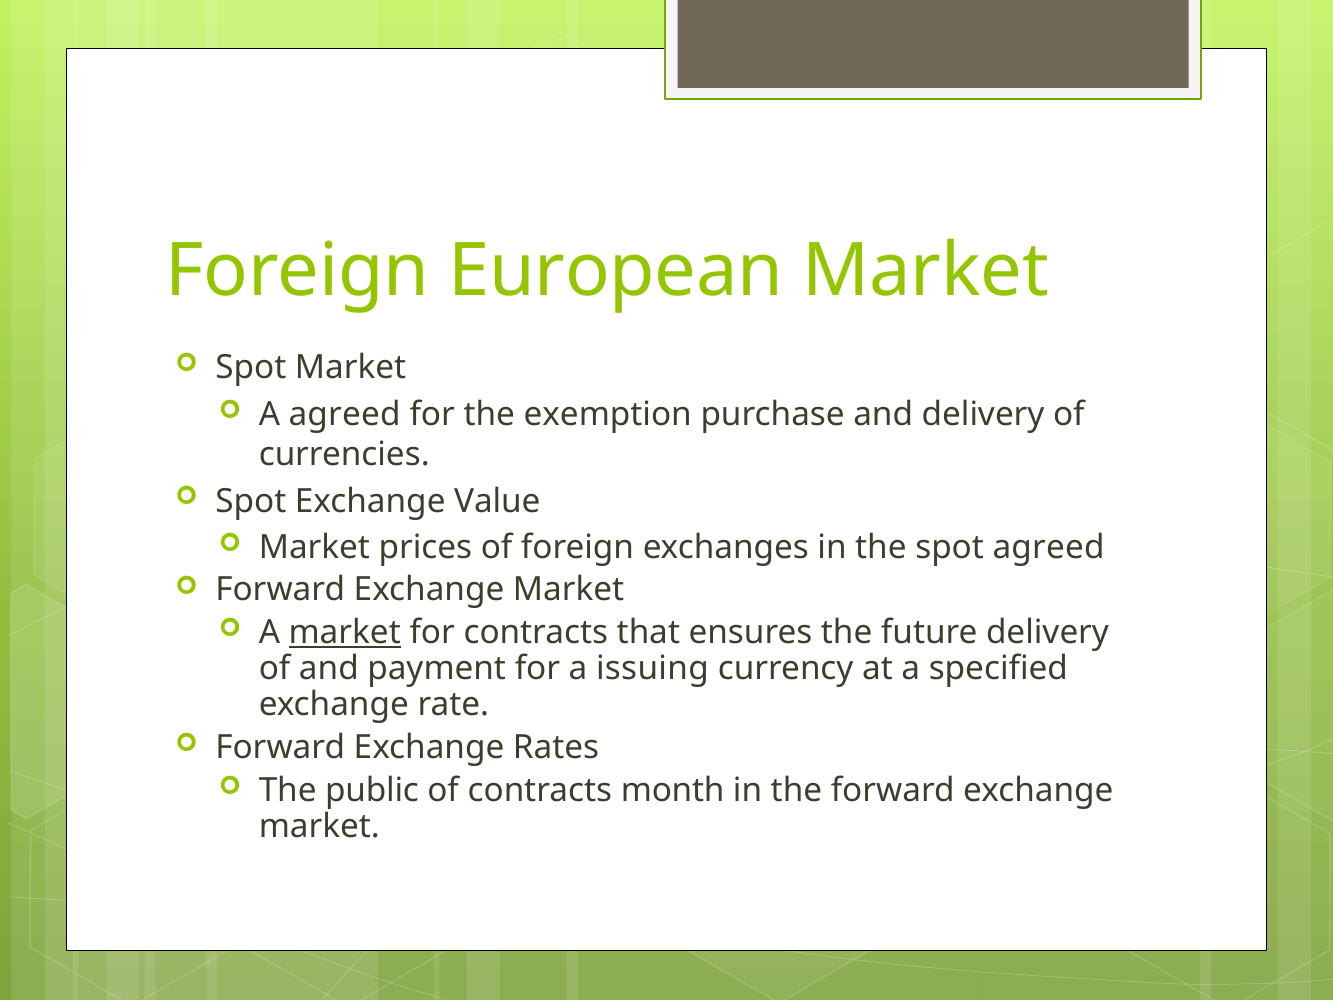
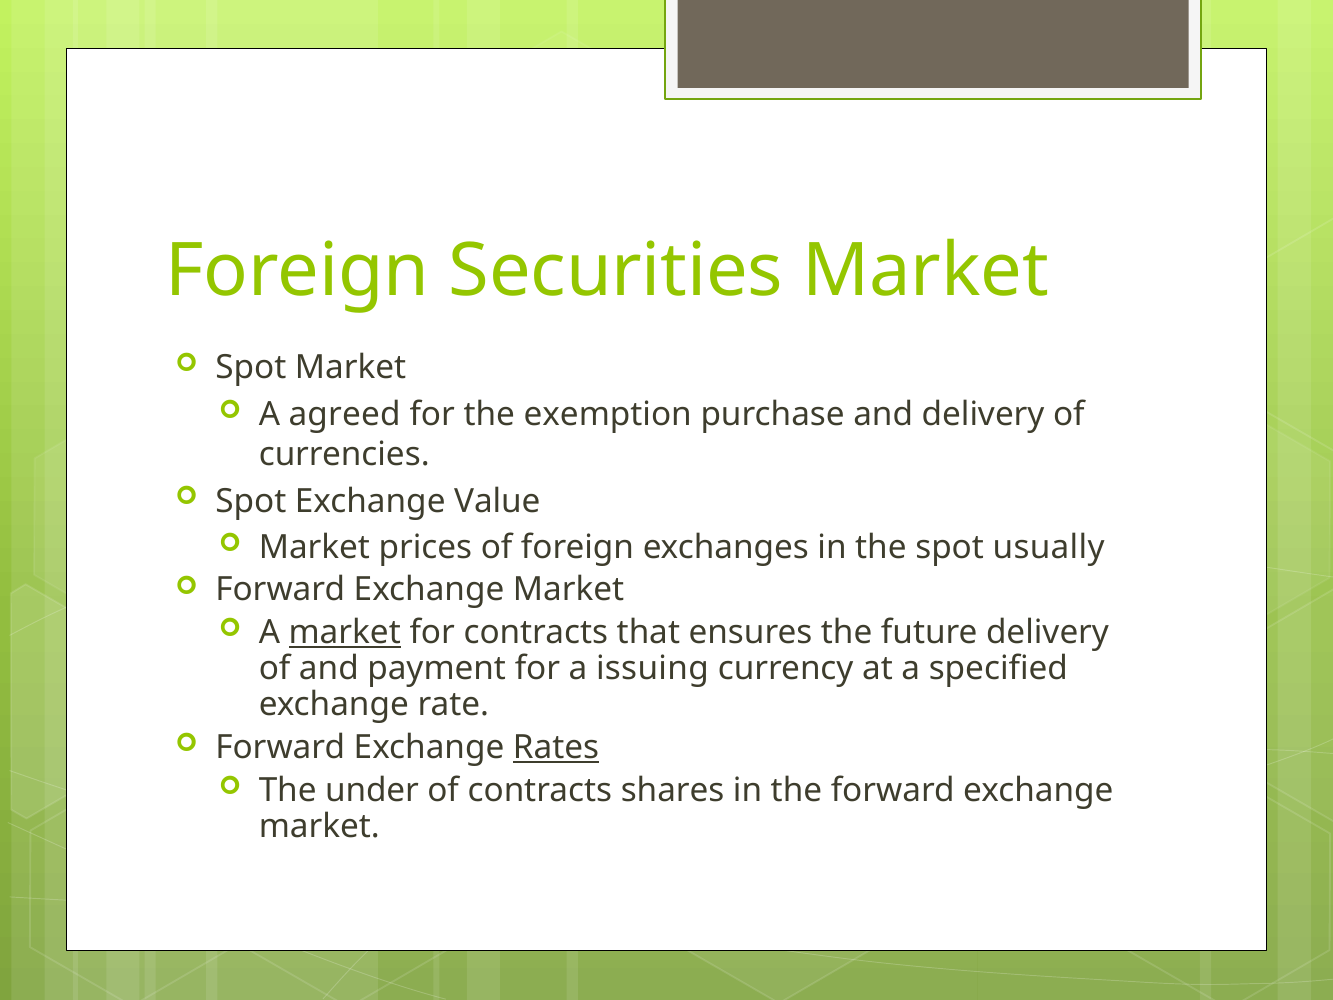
European: European -> Securities (616, 271)
spot agreed: agreed -> usually (1049, 548)
Rates underline: none -> present (556, 747)
public: public -> under (372, 790)
month: month -> shares (673, 790)
